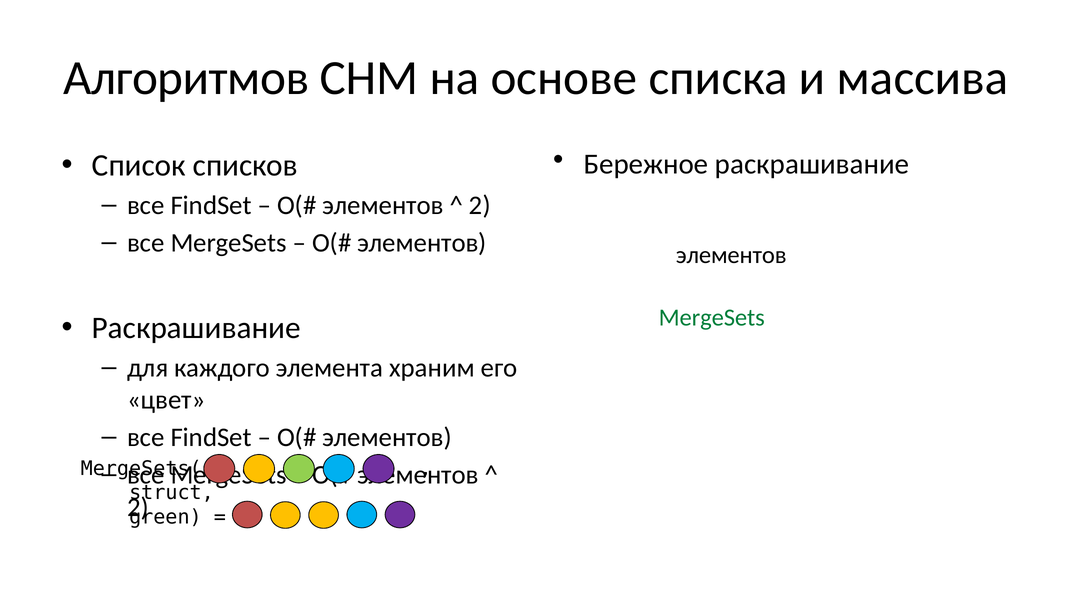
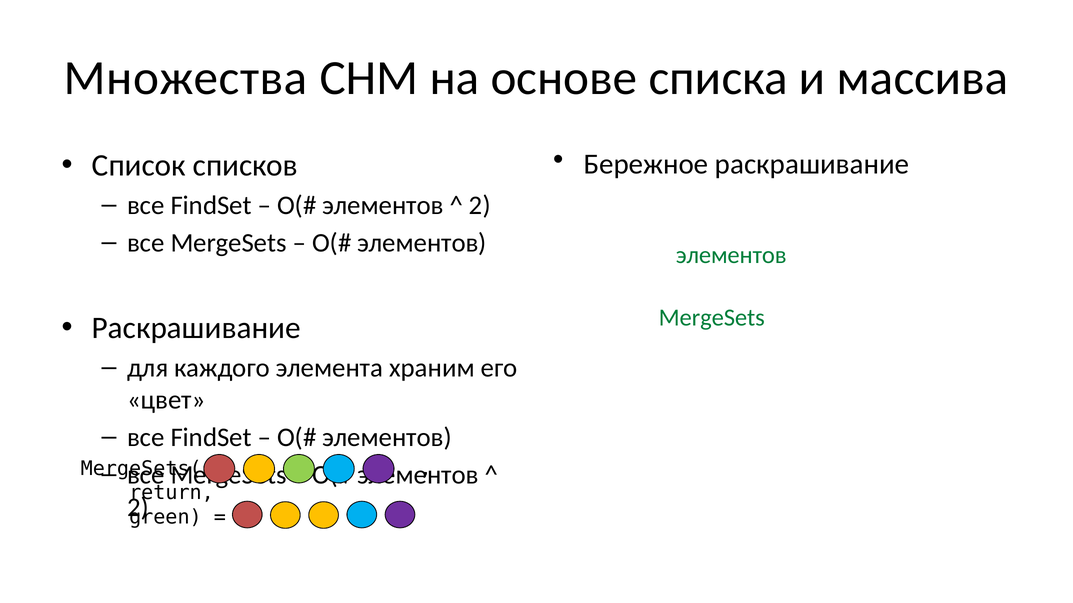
Алгоритмов: Алгоритмов -> Множества (186, 78)
элементов colour: black -> green (731, 255)
struct: struct -> return (171, 493)
